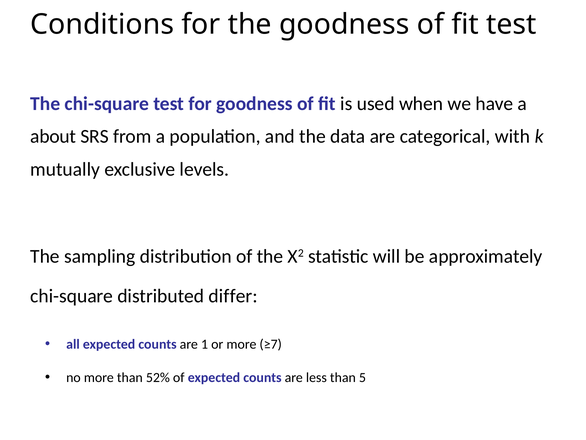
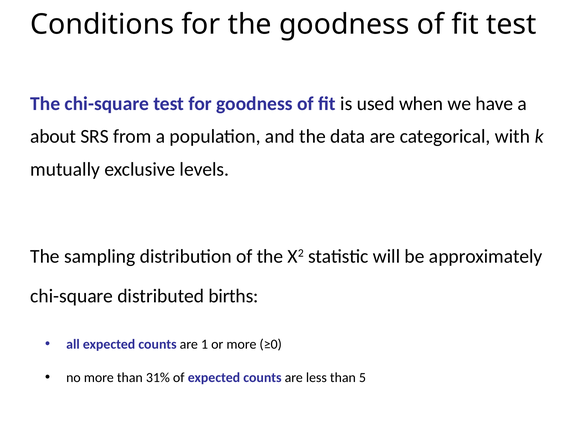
differ: differ -> births (233, 296)
≥7: ≥7 -> ≥0 (271, 344)
52%: 52% -> 31% (158, 377)
